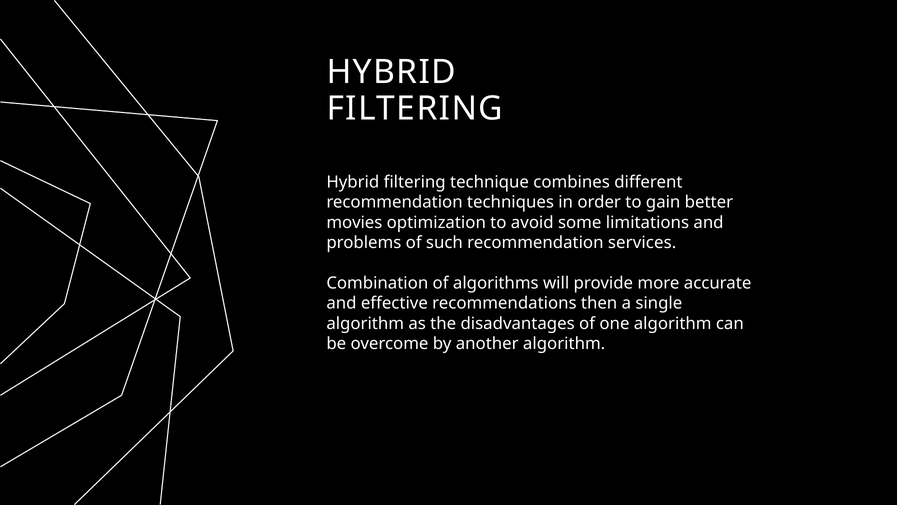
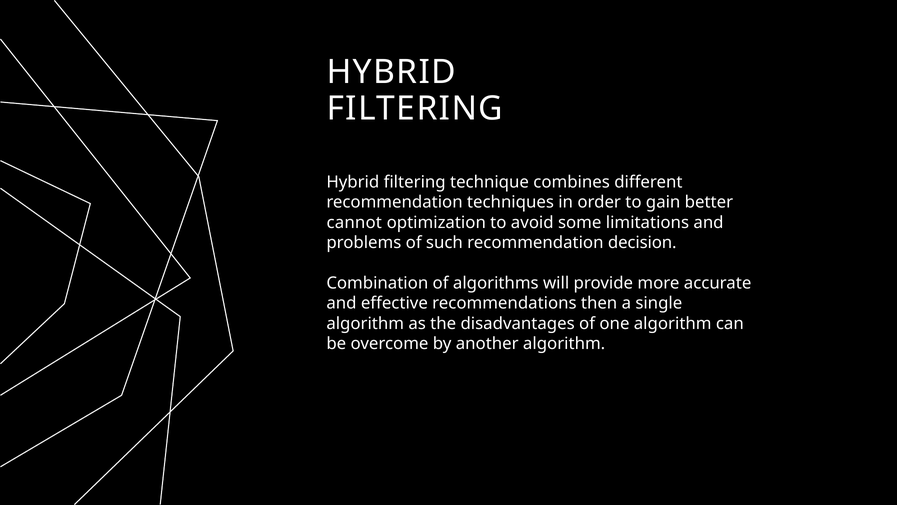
movies: movies -> cannot (354, 222)
services: services -> decision (642, 243)
